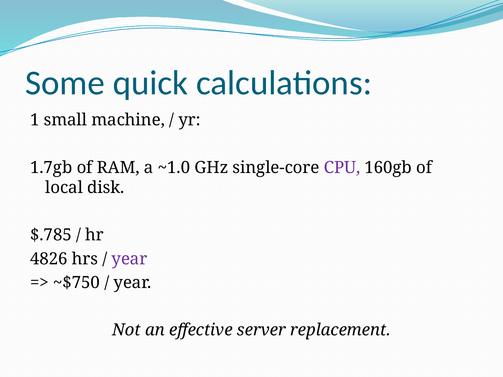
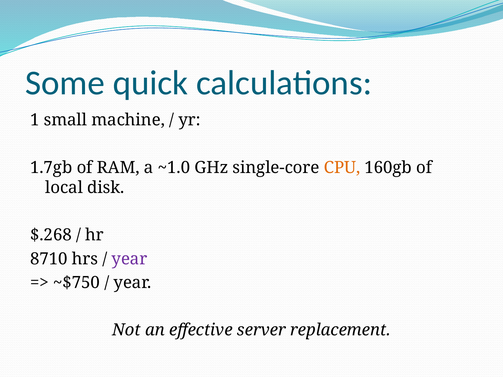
CPU colour: purple -> orange (342, 168)
$.785: $.785 -> $.268 (51, 235)
4826: 4826 -> 8710 (49, 259)
